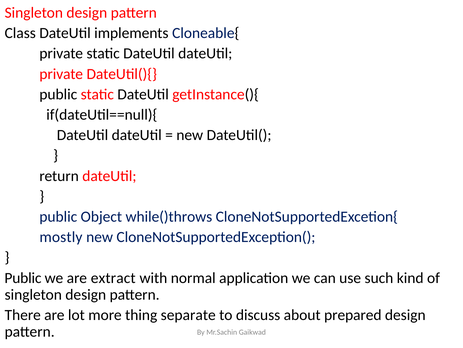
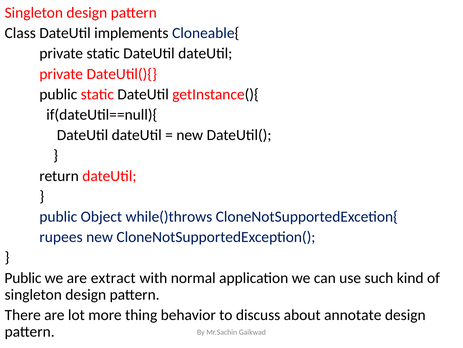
mostly: mostly -> rupees (61, 237)
separate: separate -> behavior (188, 314)
prepared: prepared -> annotate (353, 314)
